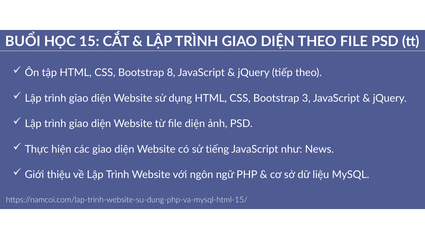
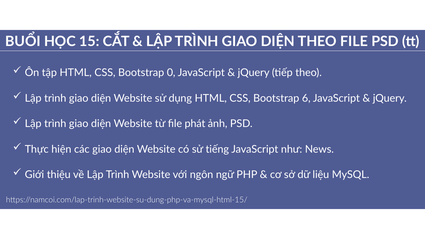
8: 8 -> 0 (171, 73)
3: 3 -> 6 (306, 98)
file diện: diện -> phát (195, 124)
